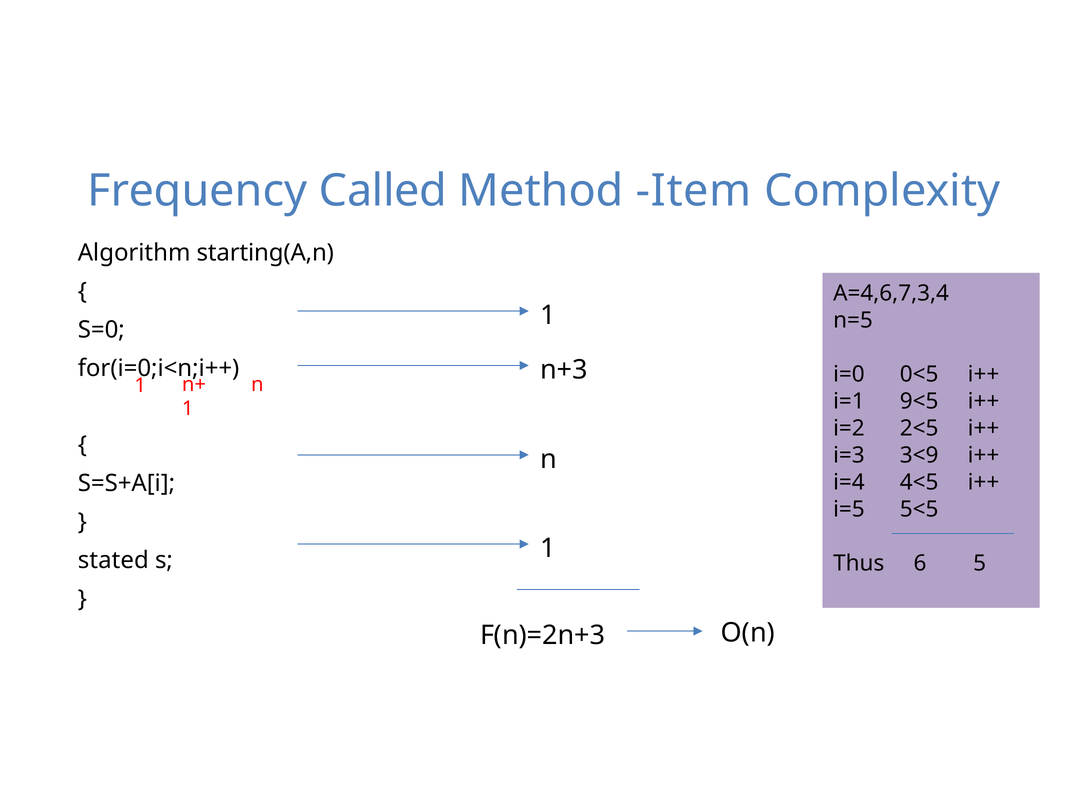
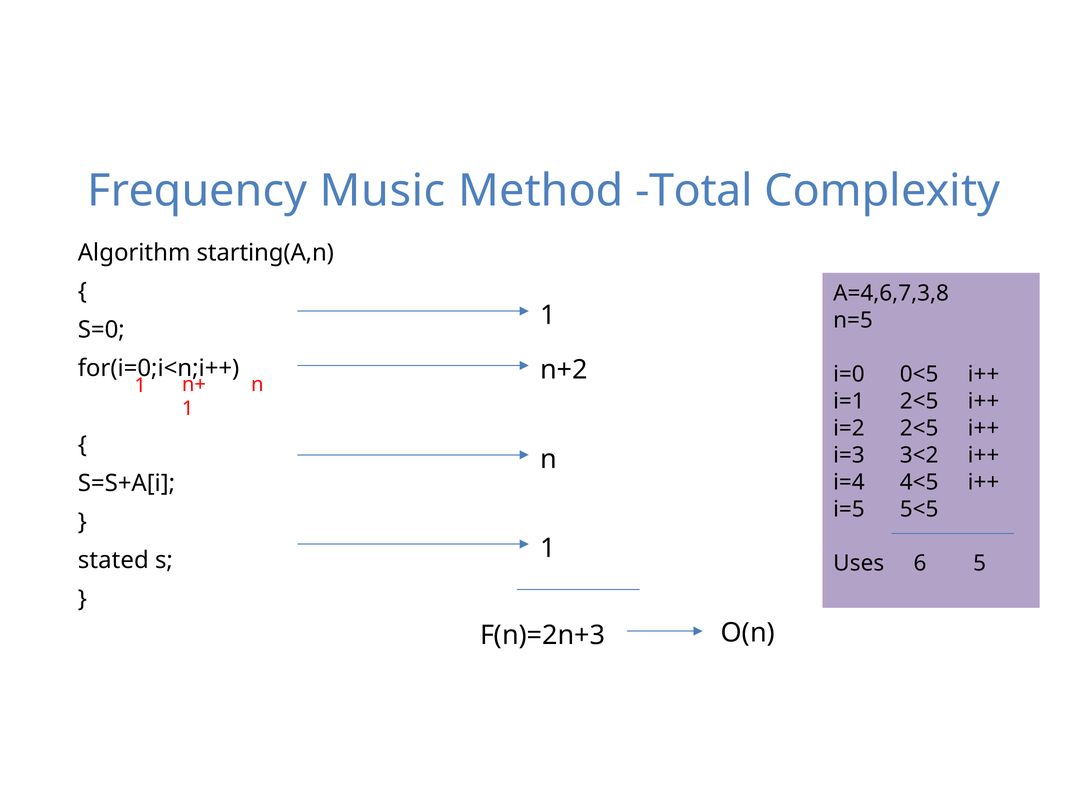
Called: Called -> Music (383, 191)
Item: Item -> Total (694, 191)
A=4,6,7,3,4: A=4,6,7,3,4 -> A=4,6,7,3,8 (891, 293)
n+3: n+3 -> n+2 (564, 370)
i=1 9<5: 9<5 -> 2<5 (919, 402)
3<9: 3<9 -> 3<2 (919, 456)
Thus: Thus -> Uses (859, 564)
